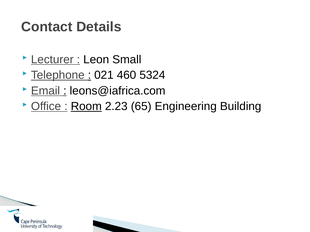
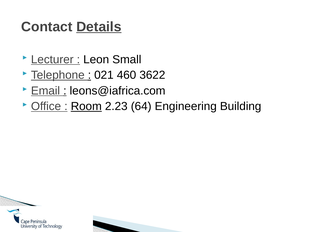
Details underline: none -> present (99, 27)
5324: 5324 -> 3622 (152, 75)
65: 65 -> 64 (141, 107)
